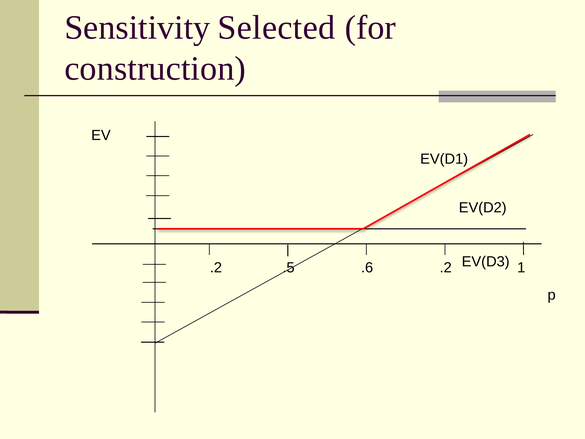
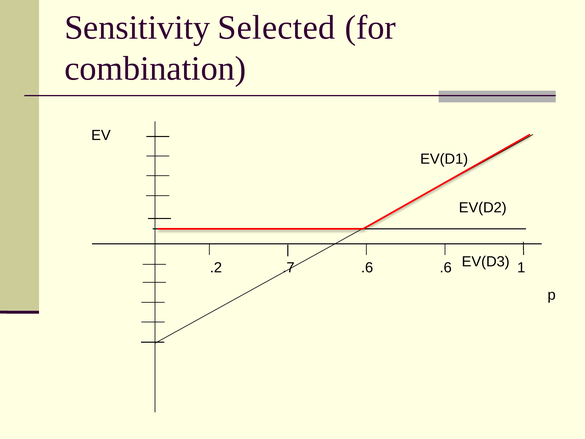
construction: construction -> combination (155, 68)
.5: .5 -> .7 (289, 268)
.2: .2 -> .6 (446, 268)
